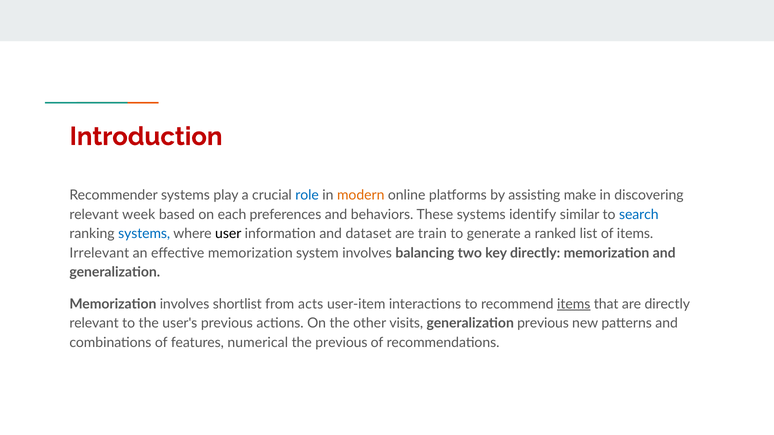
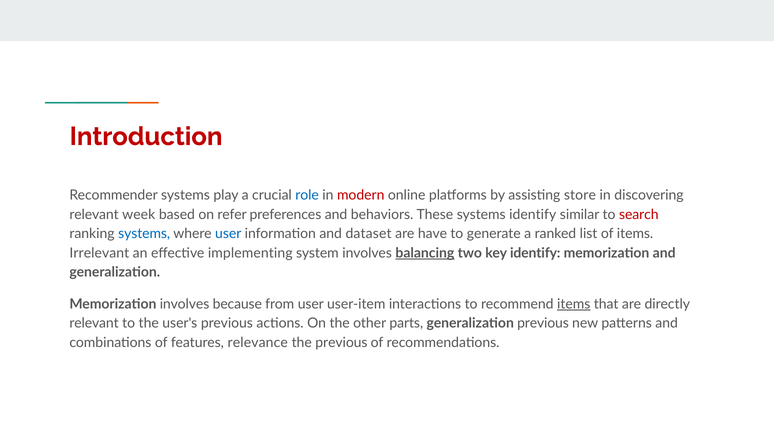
modern colour: orange -> red (361, 196)
make: make -> store (580, 196)
each: each -> refer (232, 215)
search colour: blue -> red (639, 215)
user colour: black -> blue (228, 234)
train: train -> have (432, 234)
effective memorization: memorization -> implementing (250, 253)
balancing underline: none -> present (425, 253)
key directly: directly -> identify (535, 253)
shortlist: shortlist -> because (237, 304)
from acts: acts -> user (311, 304)
visits: visits -> parts (406, 324)
numerical: numerical -> relevance (258, 343)
